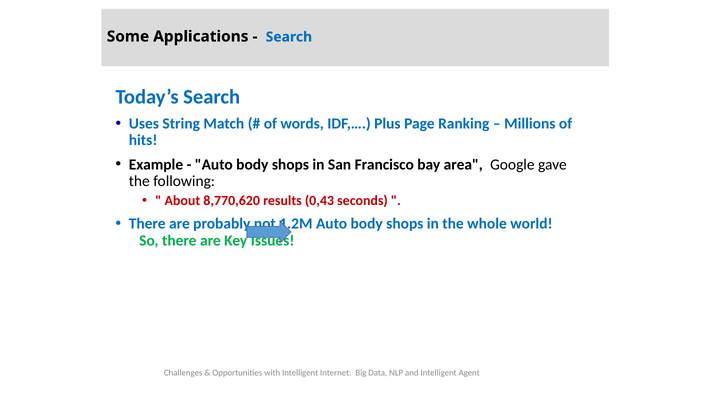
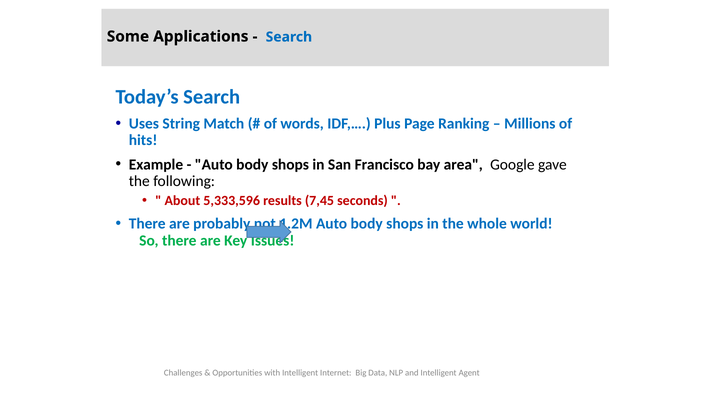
8,770,620: 8,770,620 -> 5,333,596 (232, 201)
0,43: 0,43 -> 7,45 (319, 201)
